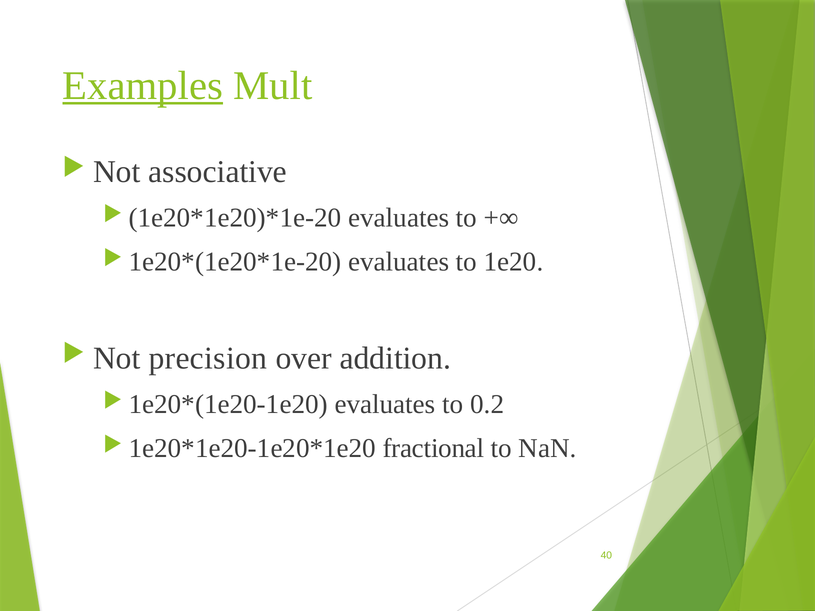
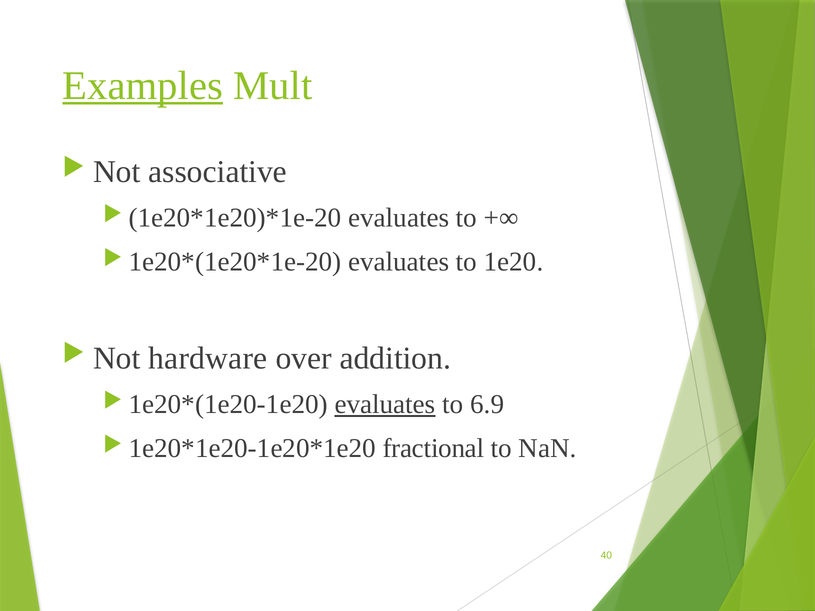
precision: precision -> hardware (208, 358)
evaluates underline: none -> present (385, 405)
0.2: 0.2 -> 6.9 (487, 405)
